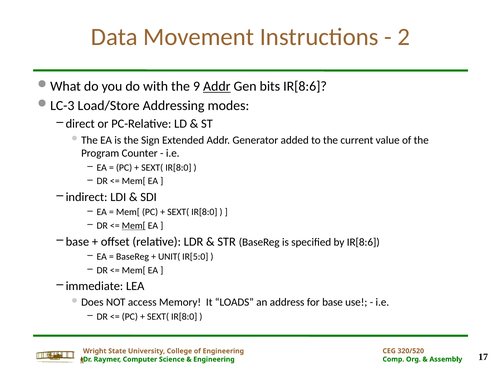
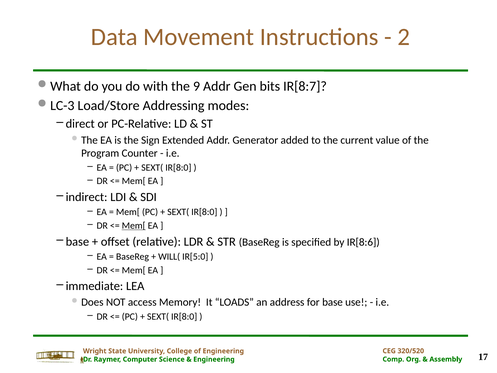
Addr underline: present -> none (217, 86)
bits IR[8:6: IR[8:6 -> IR[8:7 (305, 86)
UNIT(: UNIT( -> WILL( (169, 256)
